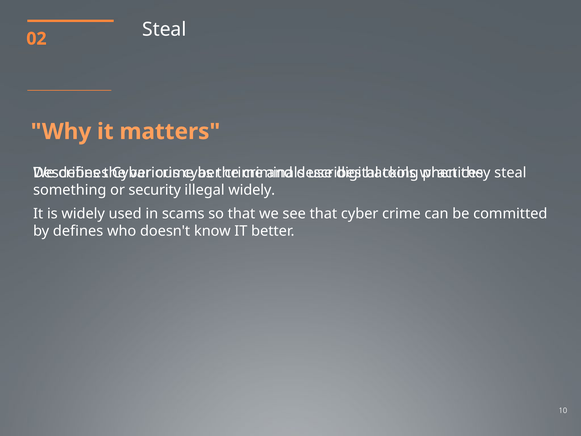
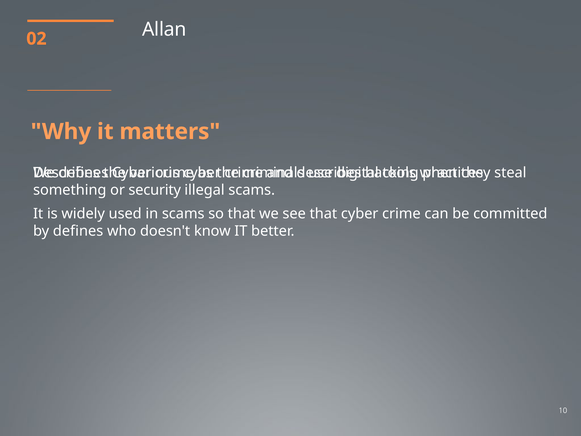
Steal: Steal -> Allan (164, 29)
illegal widely: widely -> scams (252, 190)
